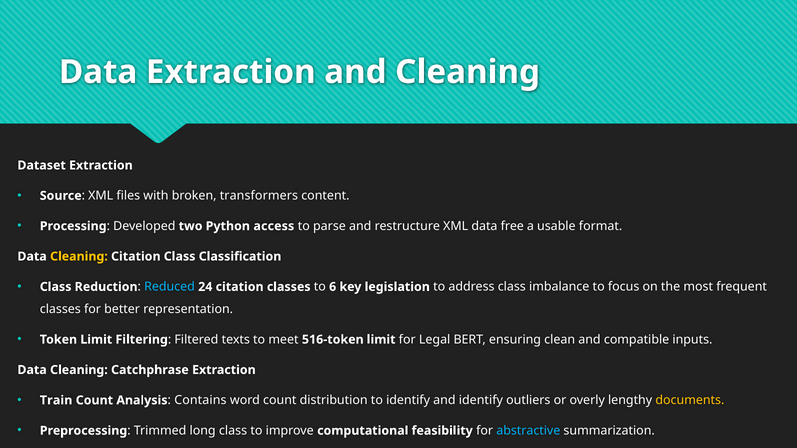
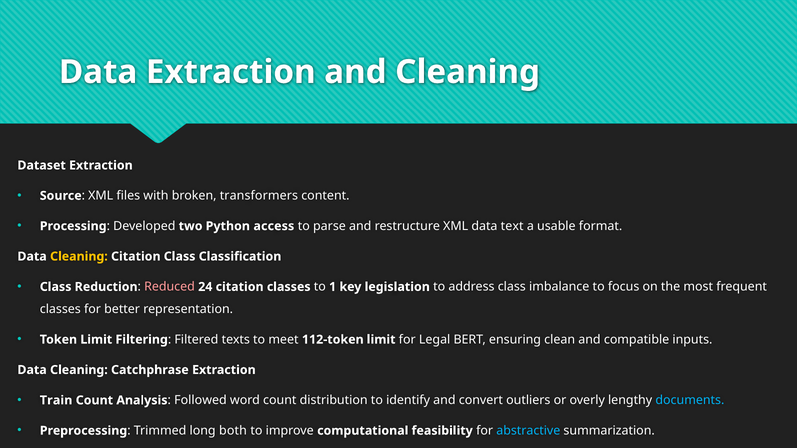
free: free -> text (512, 226)
Reduced colour: light blue -> pink (170, 287)
6: 6 -> 1 (333, 287)
516-token: 516-token -> 112-token (333, 340)
Contains: Contains -> Followed (200, 401)
and identify: identify -> convert (481, 401)
documents colour: yellow -> light blue (690, 401)
long class: class -> both (233, 431)
